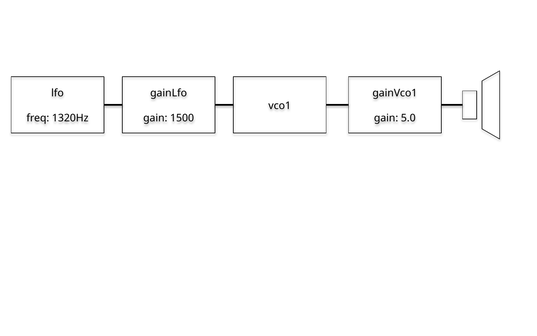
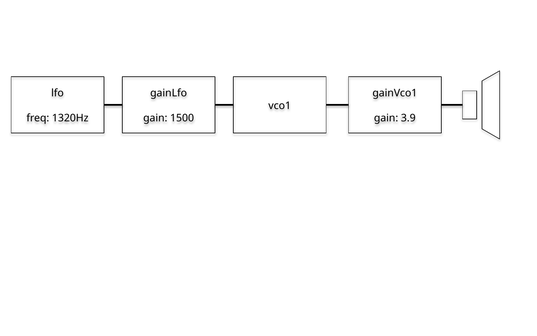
5.0: 5.0 -> 3.9 (408, 118)
